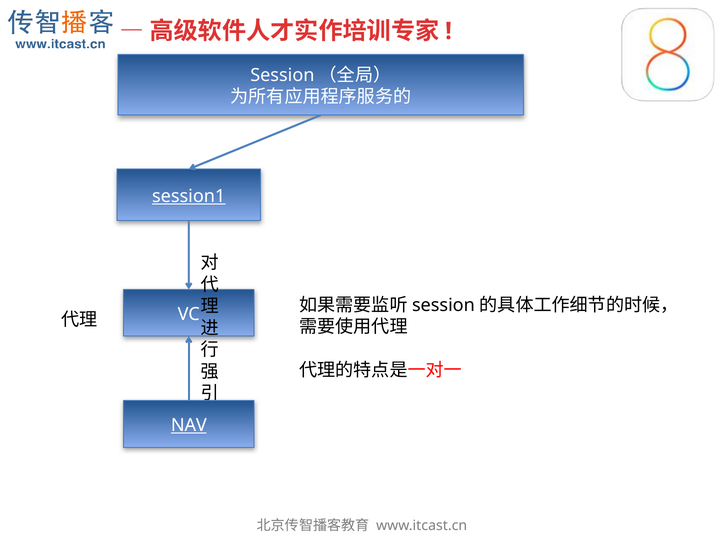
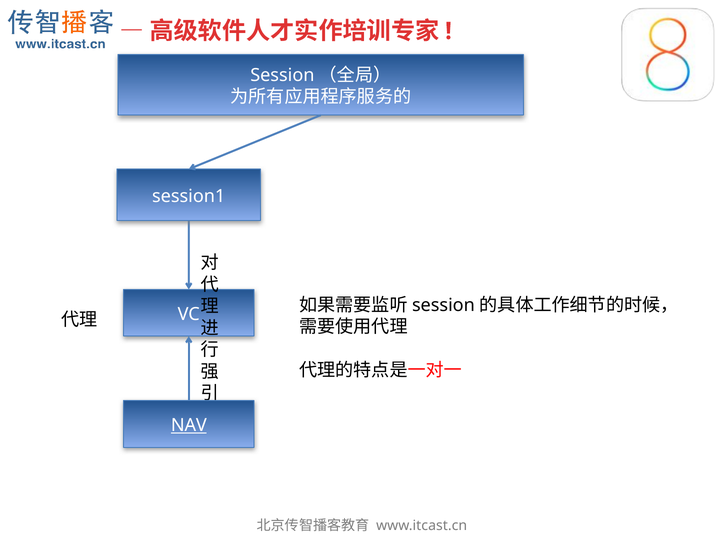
session1 underline: present -> none (189, 196)
